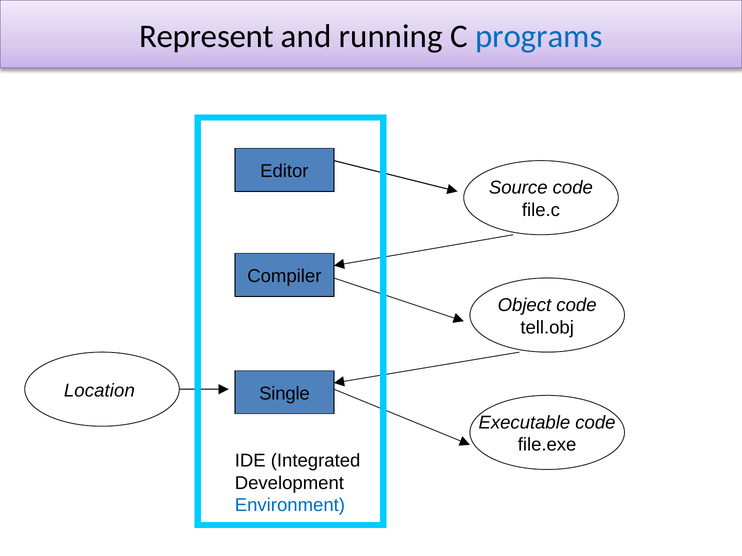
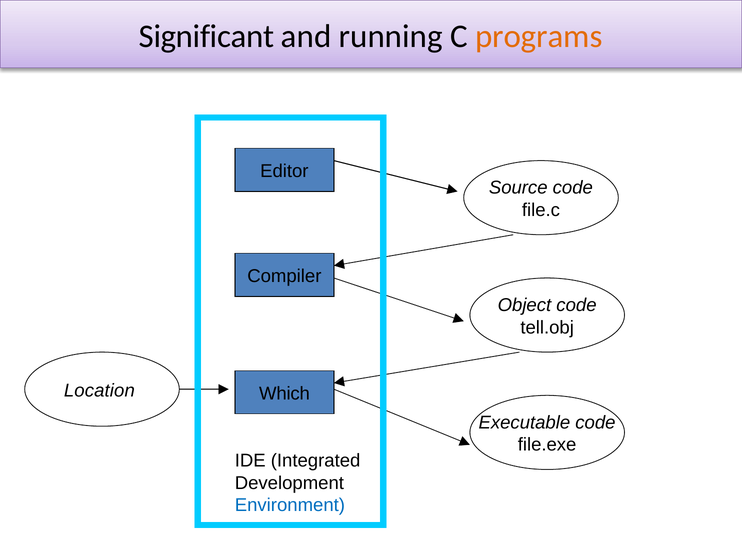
Represent: Represent -> Significant (206, 36)
programs colour: blue -> orange (539, 36)
Single: Single -> Which (284, 394)
